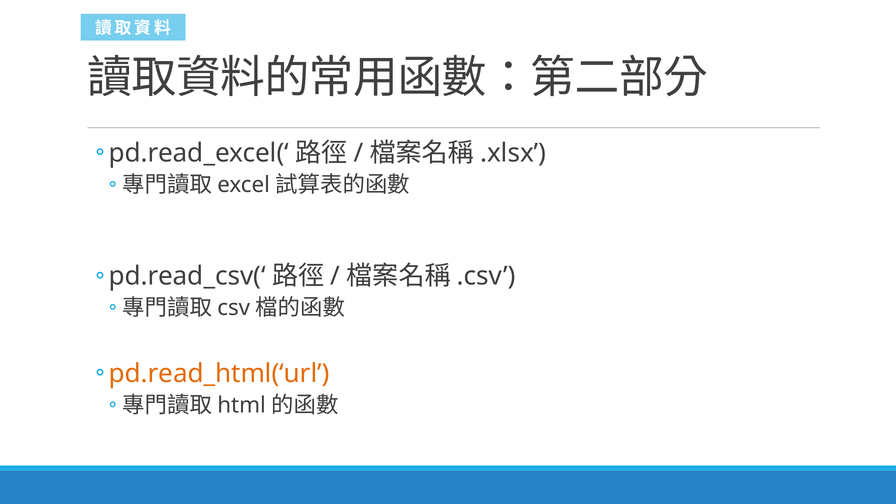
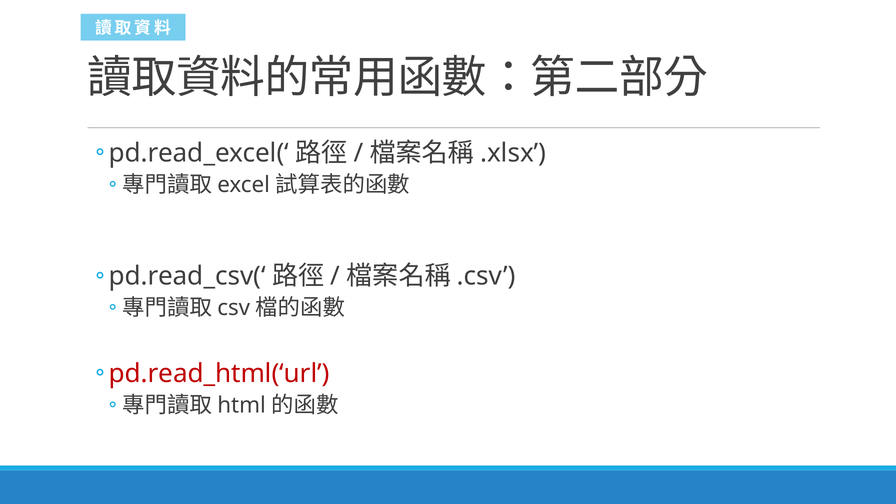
pd.read_html(‘url colour: orange -> red (219, 373)
